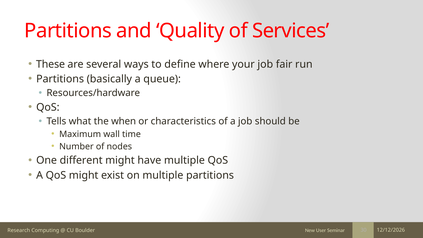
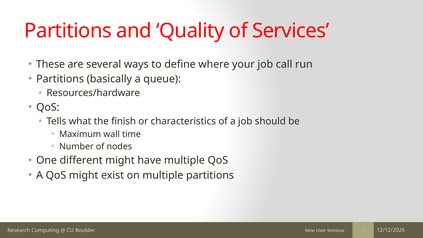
fair: fair -> call (284, 64)
when: when -> finish (124, 121)
